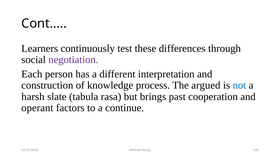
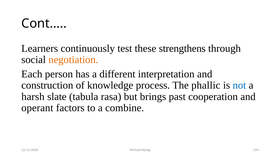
differences: differences -> strengthens (182, 49)
negotiation colour: purple -> orange (73, 60)
argued: argued -> phallic (206, 86)
continue: continue -> combine (125, 108)
